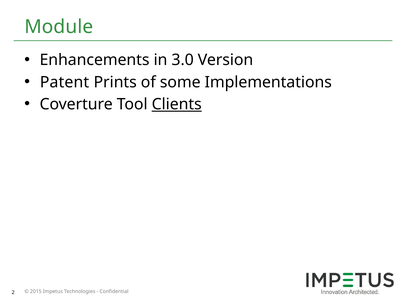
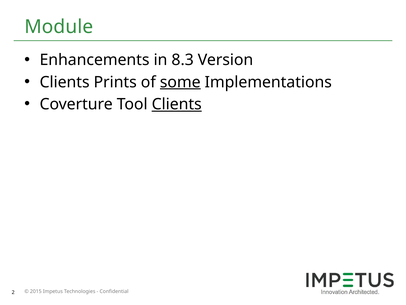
3.0: 3.0 -> 8.3 (183, 60)
Patent: Patent -> Clients (65, 82)
some underline: none -> present (180, 82)
